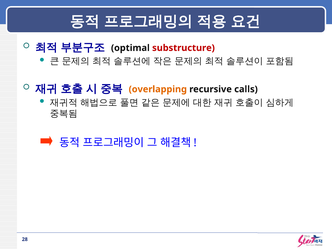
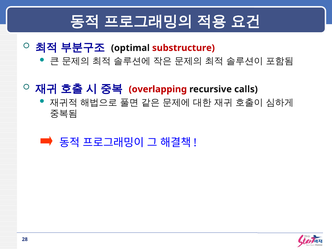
overlapping colour: orange -> red (158, 89)
